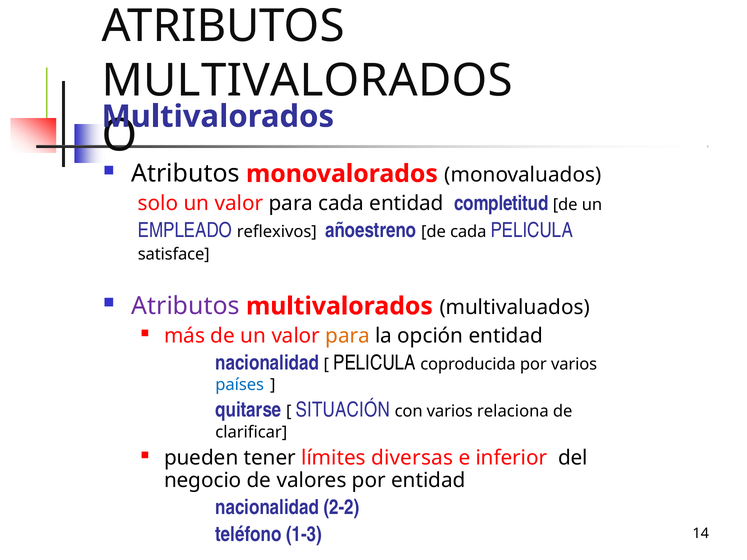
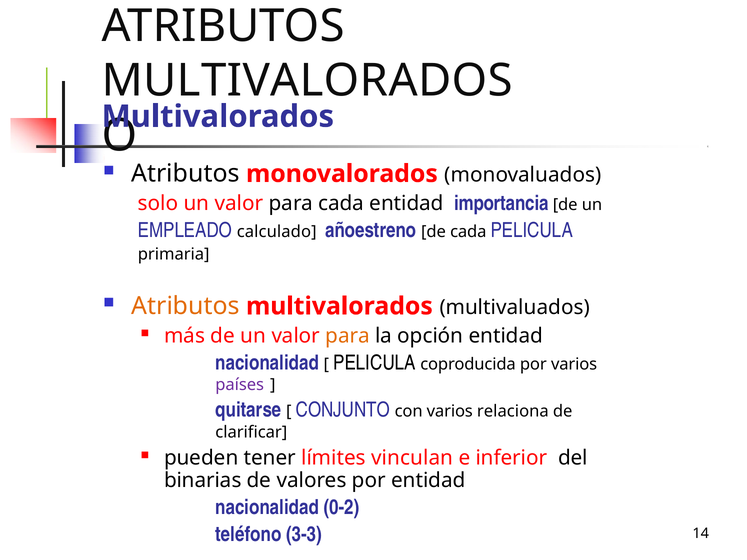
completitud: completitud -> importancia (501, 203)
reflexivos: reflexivos -> calculado (277, 232)
satisface: satisface -> primaria (174, 254)
Atributos colour: purple -> orange (185, 306)
países colour: blue -> purple (240, 385)
SITUACIÓN: SITUACIÓN -> CONJUNTO (343, 410)
diversas: diversas -> vinculan (412, 458)
negocio: negocio -> binarias (203, 481)
2-2: 2-2 -> 0-2 (342, 507)
1-3: 1-3 -> 3-3 (304, 535)
